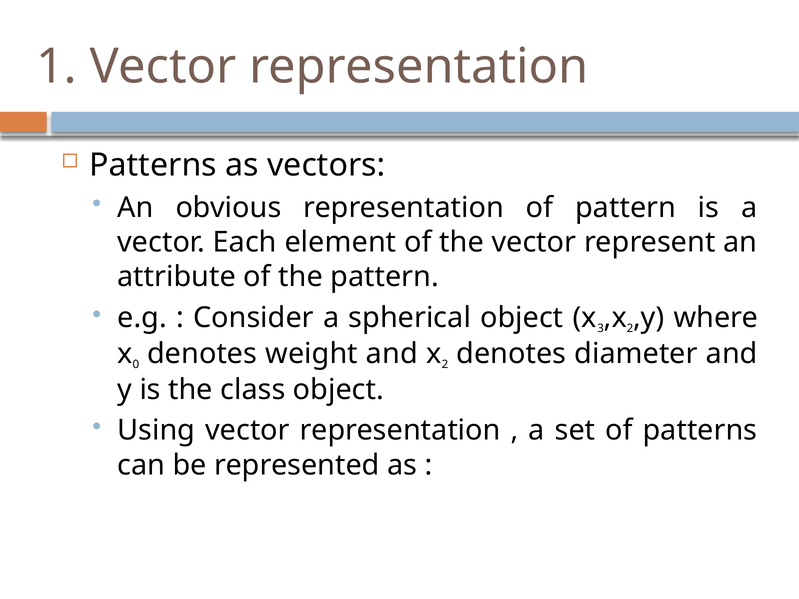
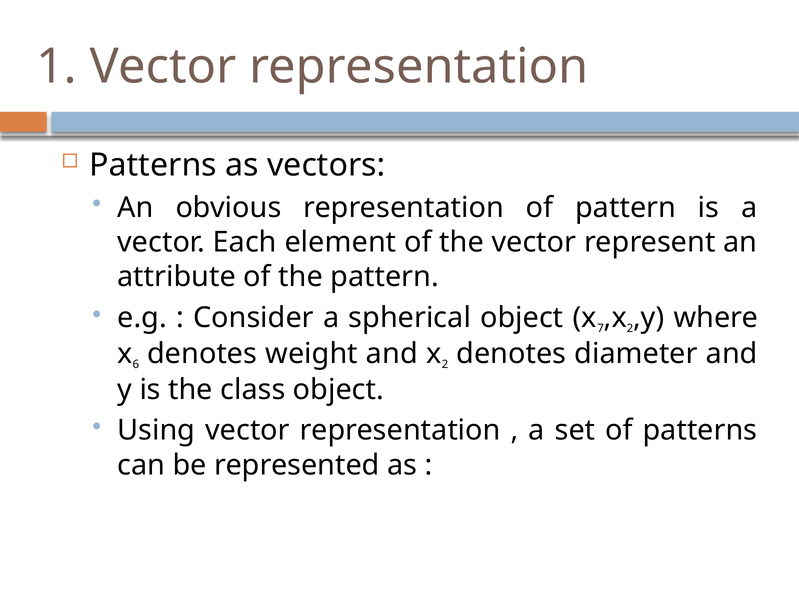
3: 3 -> 7 (601, 328)
0: 0 -> 6 (136, 365)
